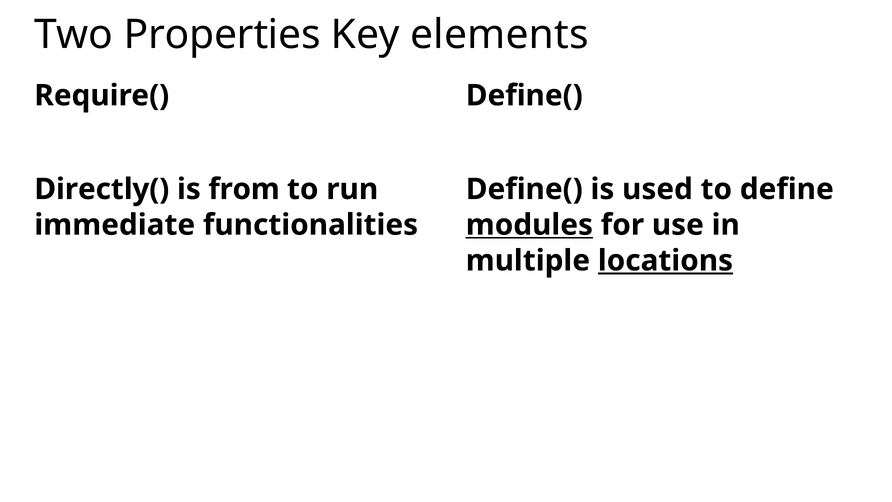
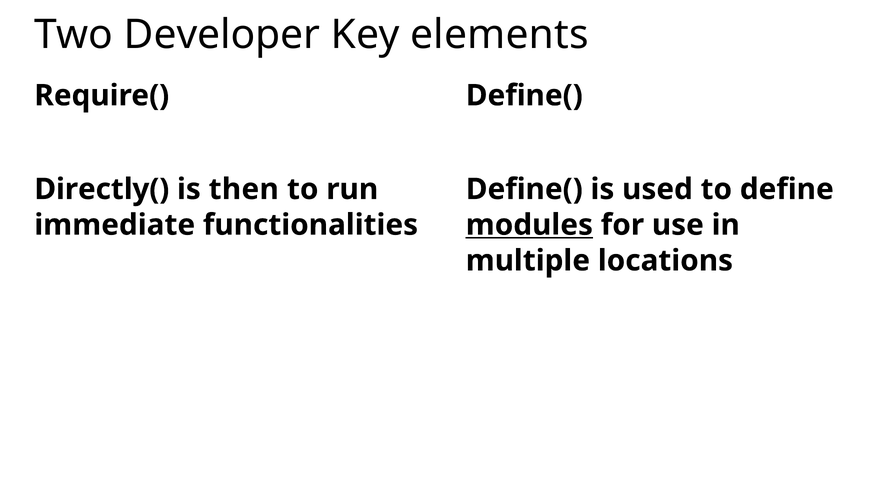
Properties: Properties -> Developer (222, 35)
from: from -> then (244, 189)
locations underline: present -> none (665, 260)
